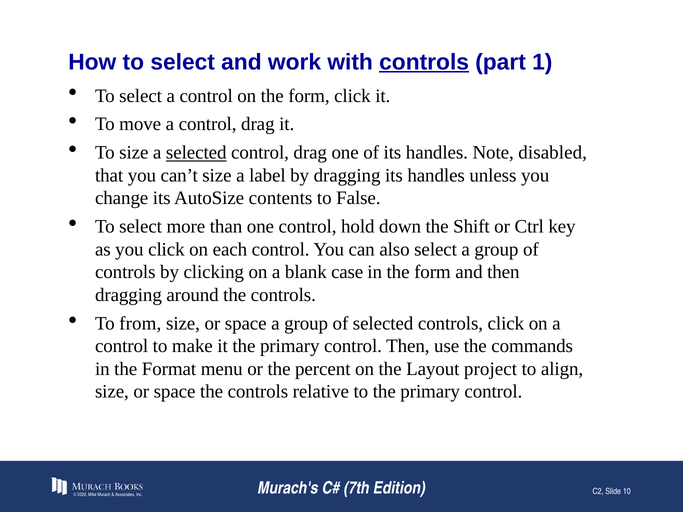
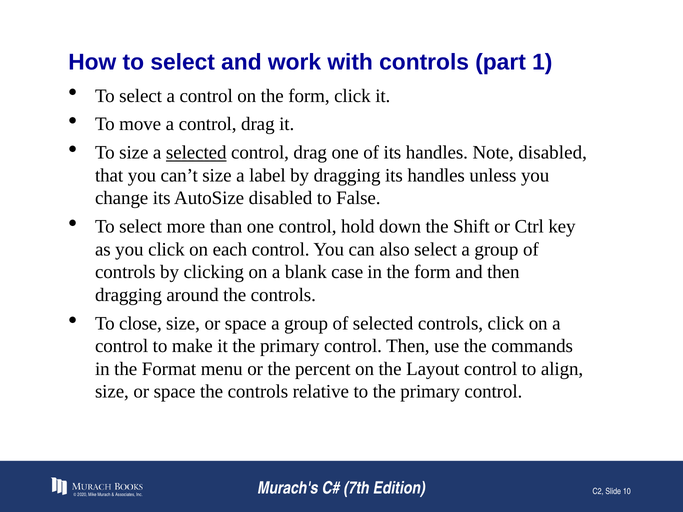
controls underline: present -> none (424, 62)
AutoSize contents: contents -> disabled (281, 198)
from: from -> close (140, 324)
Layout project: project -> control (491, 369)
